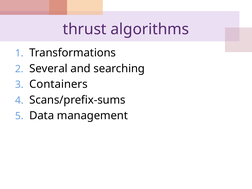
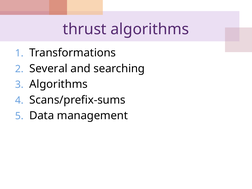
Containers: Containers -> Algorithms (59, 84)
